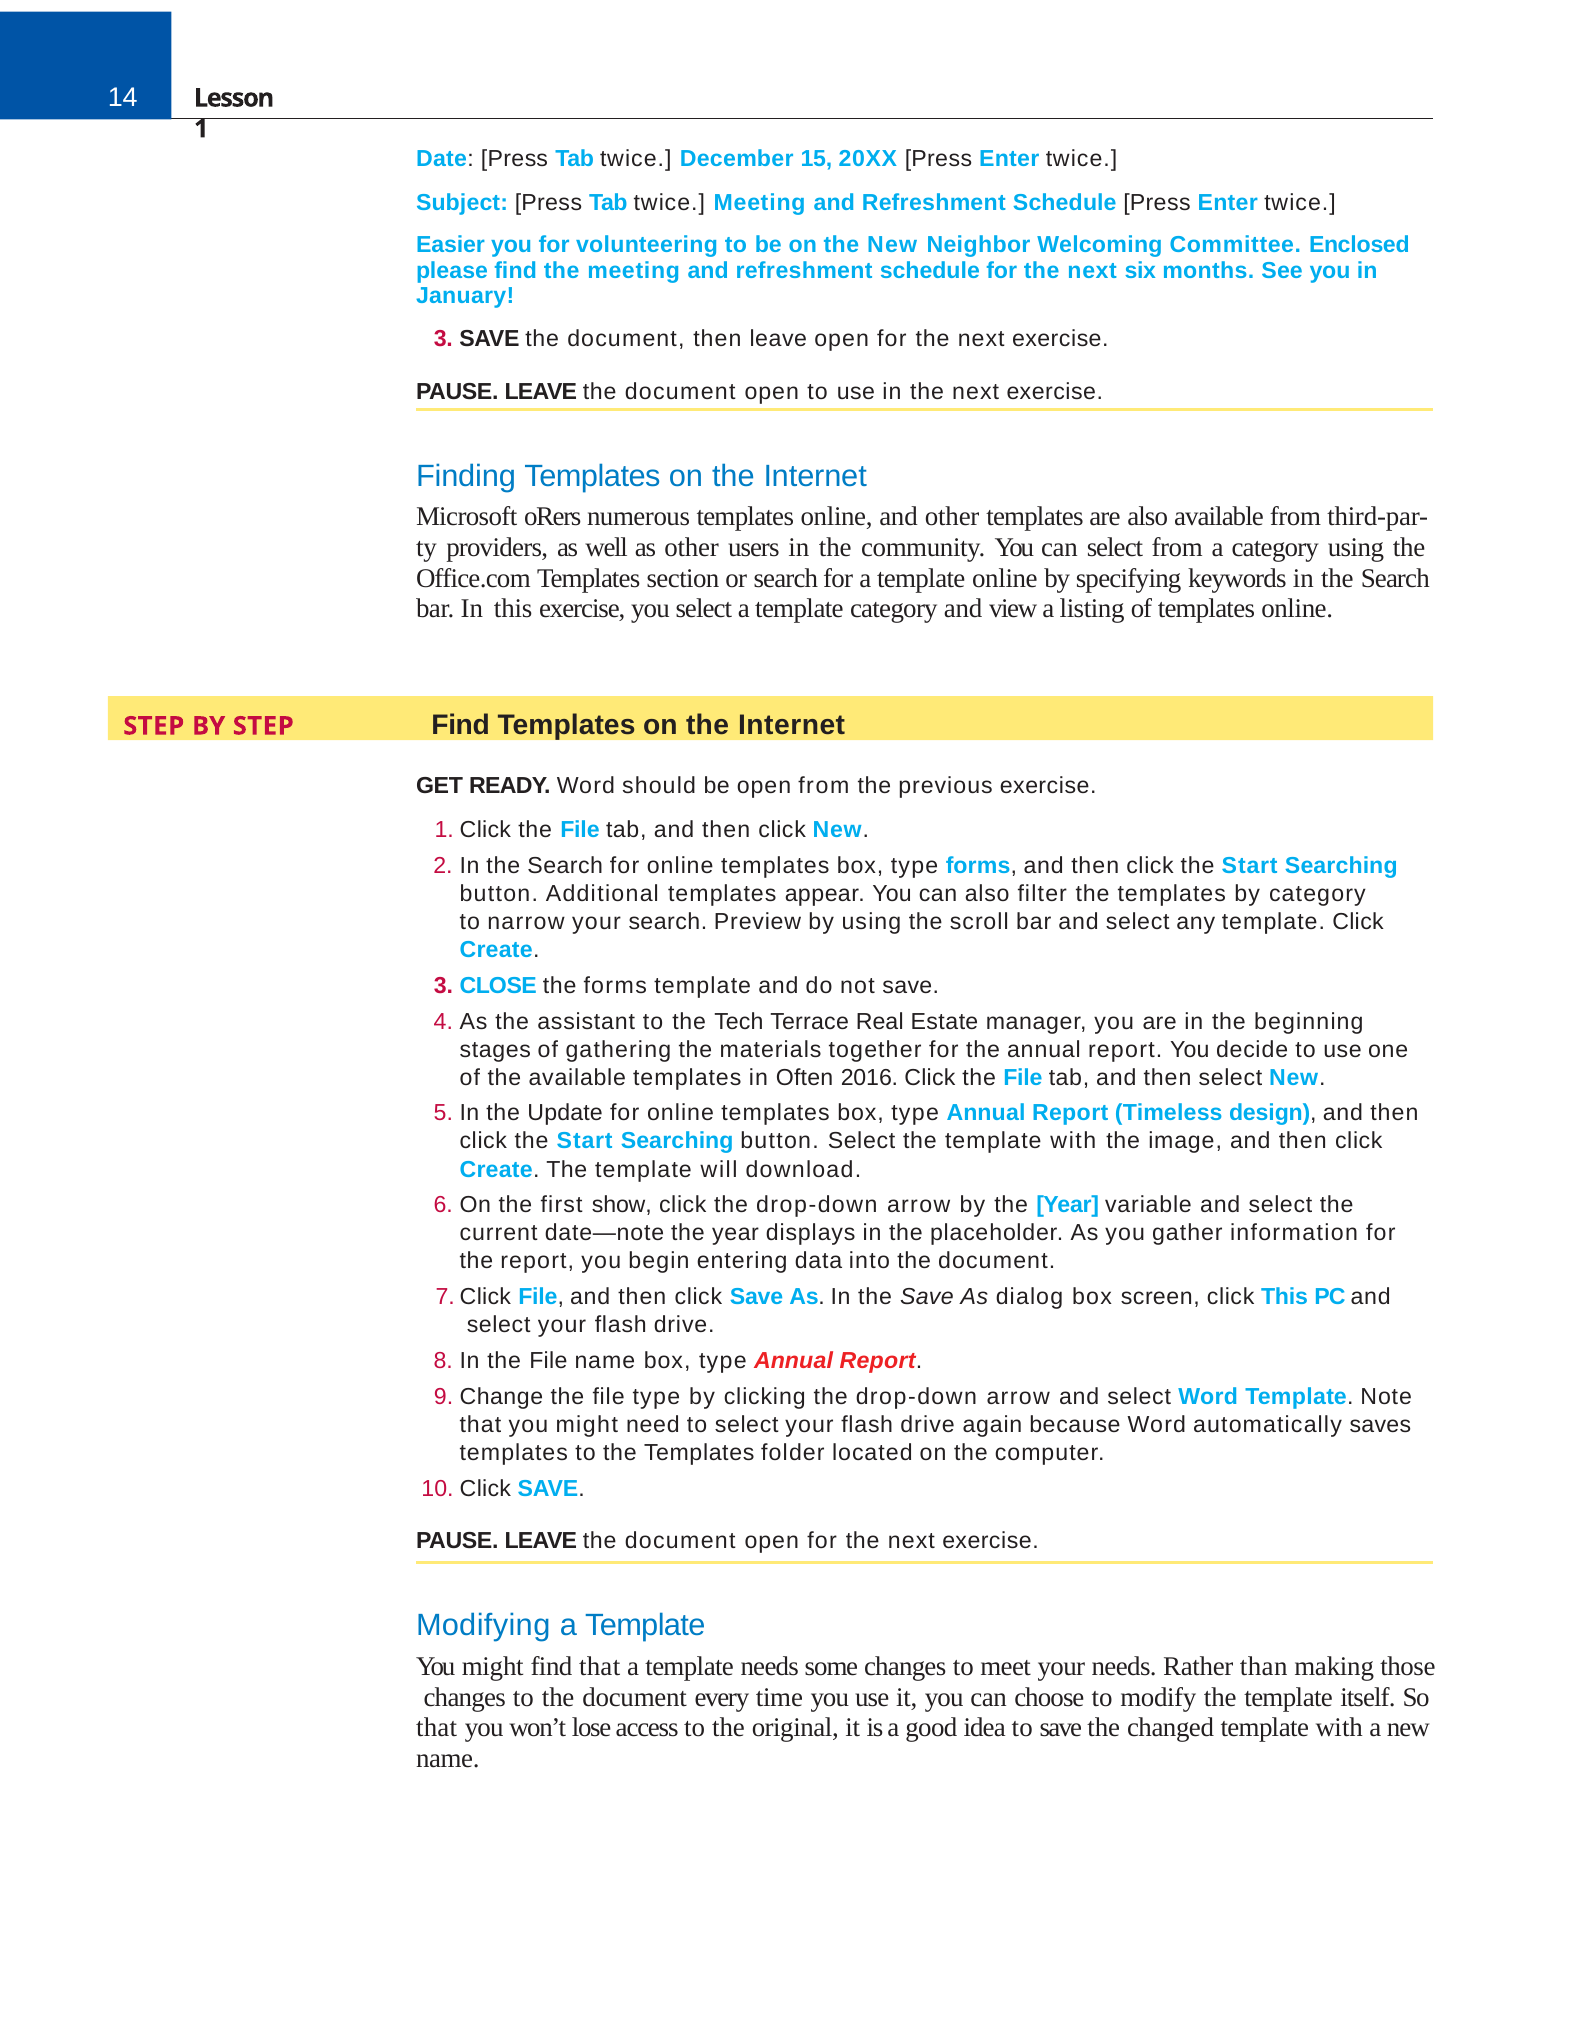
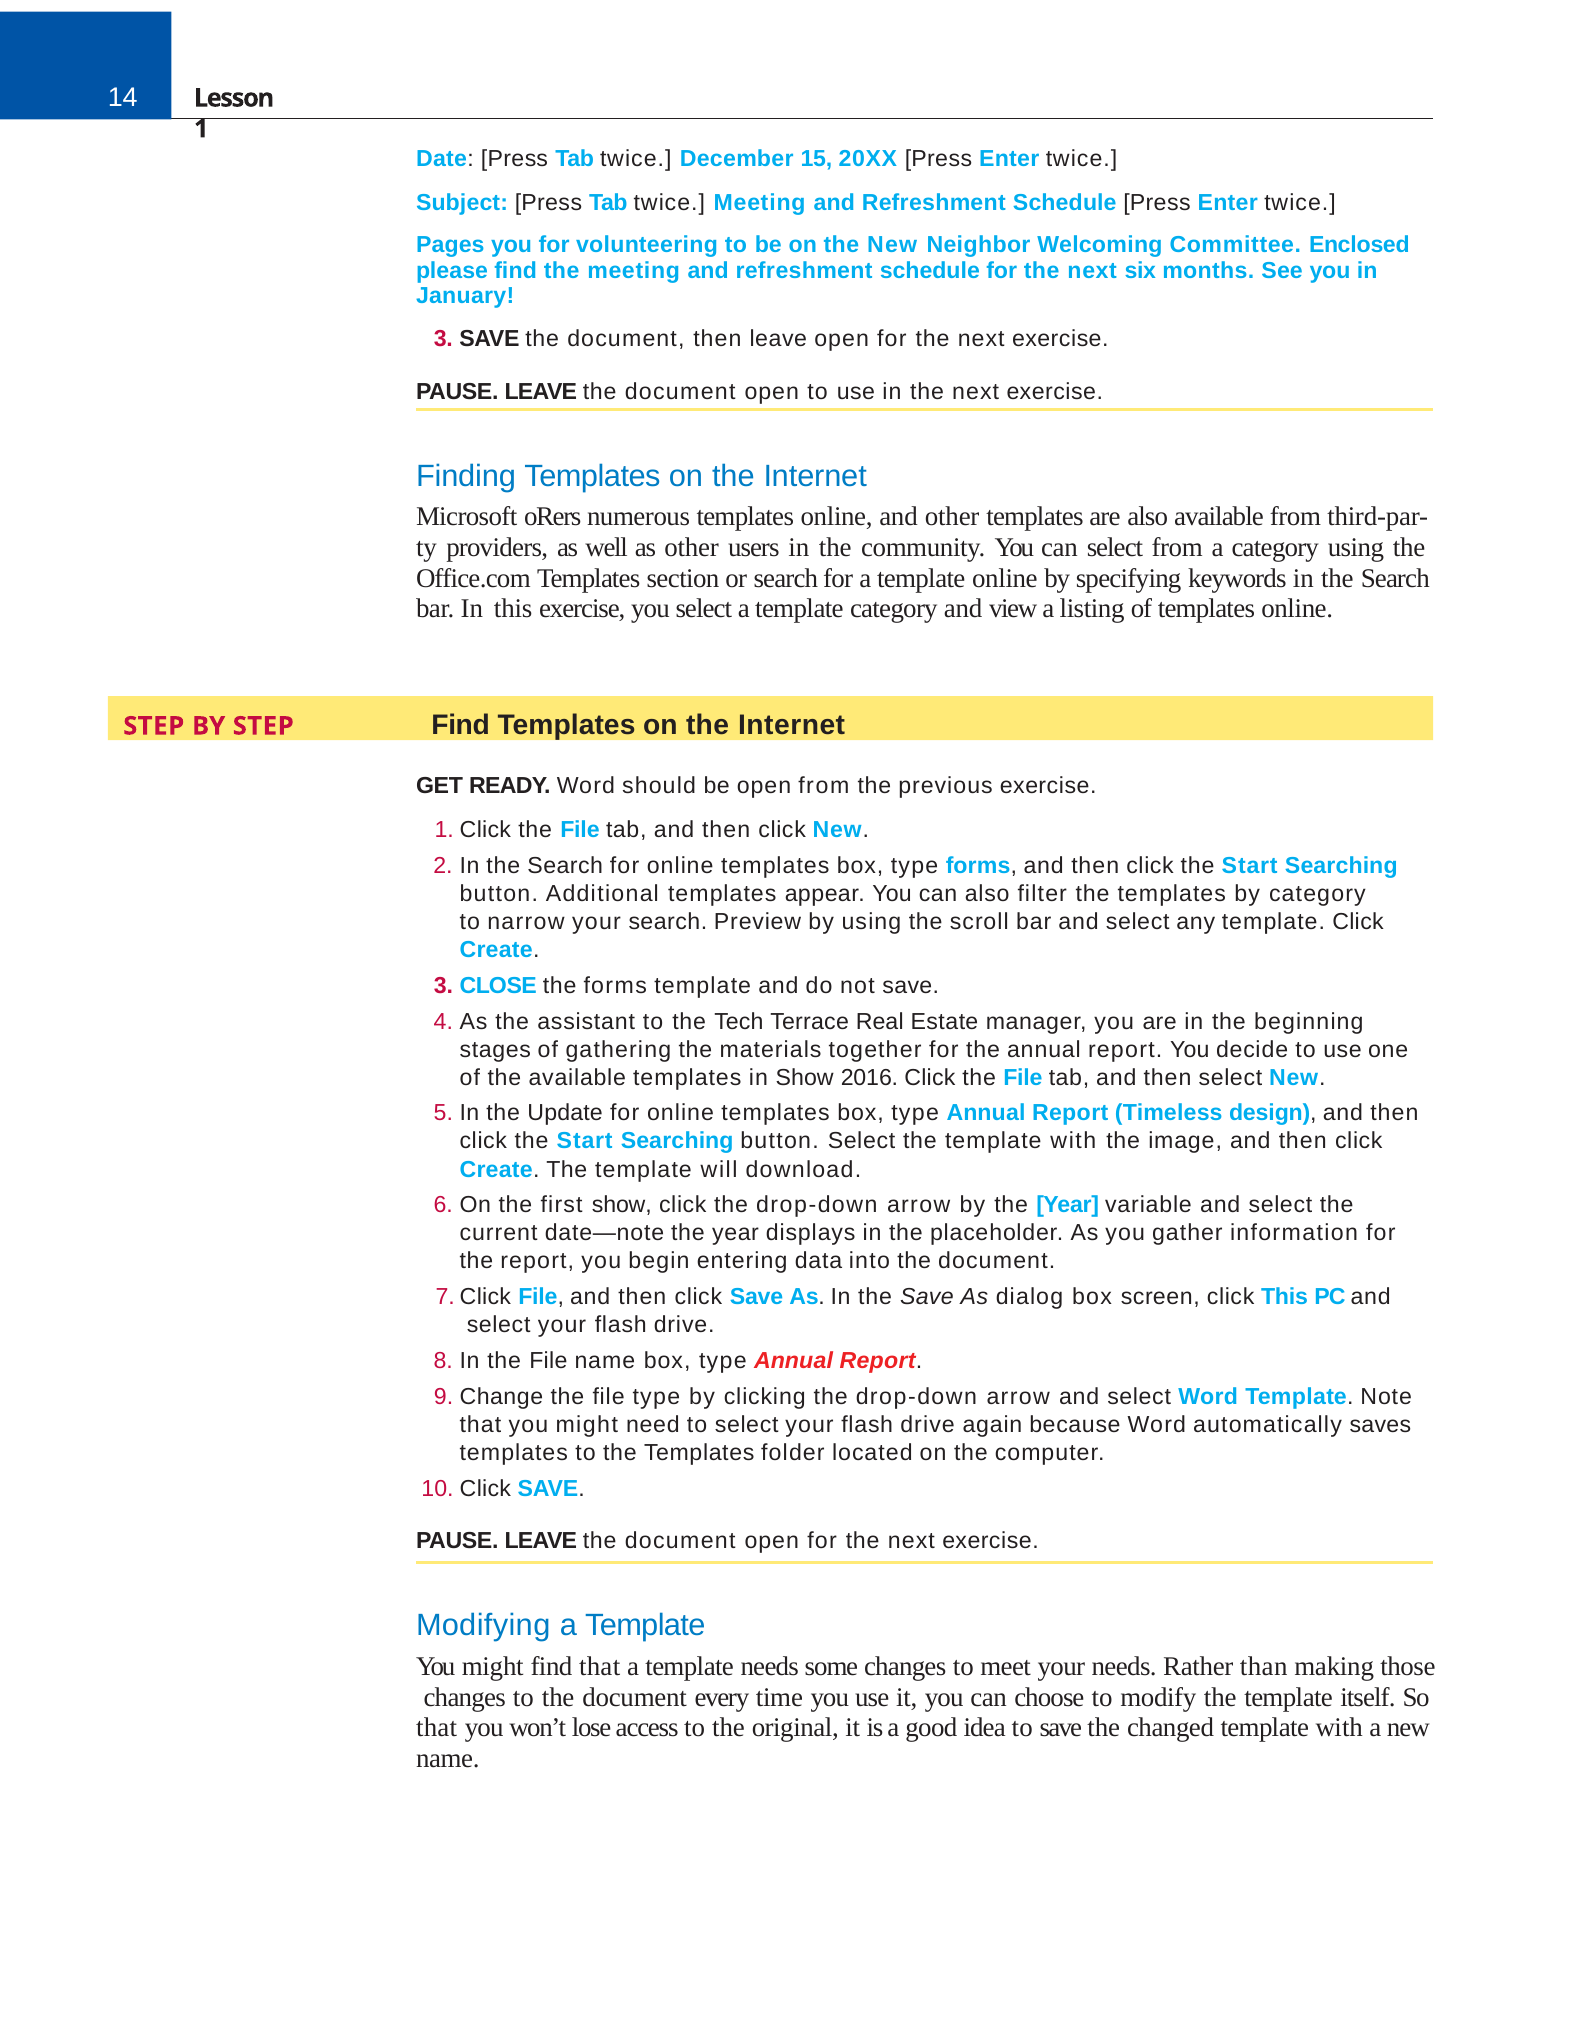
Easier: Easier -> Pages (450, 245)
in Often: Often -> Show (805, 1078)
